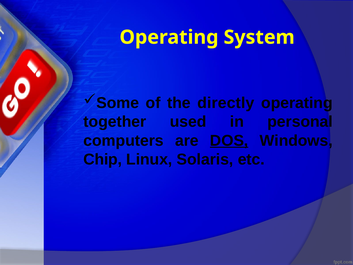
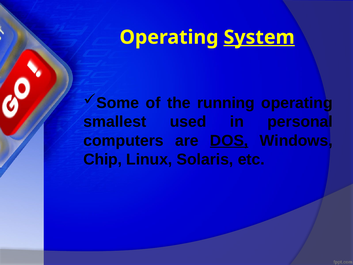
System underline: none -> present (259, 37)
directly: directly -> running (226, 103)
together: together -> smallest (115, 122)
